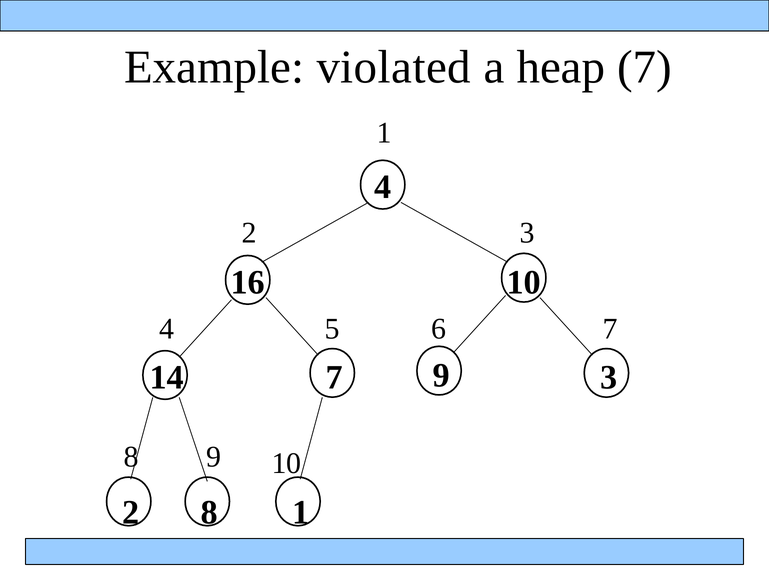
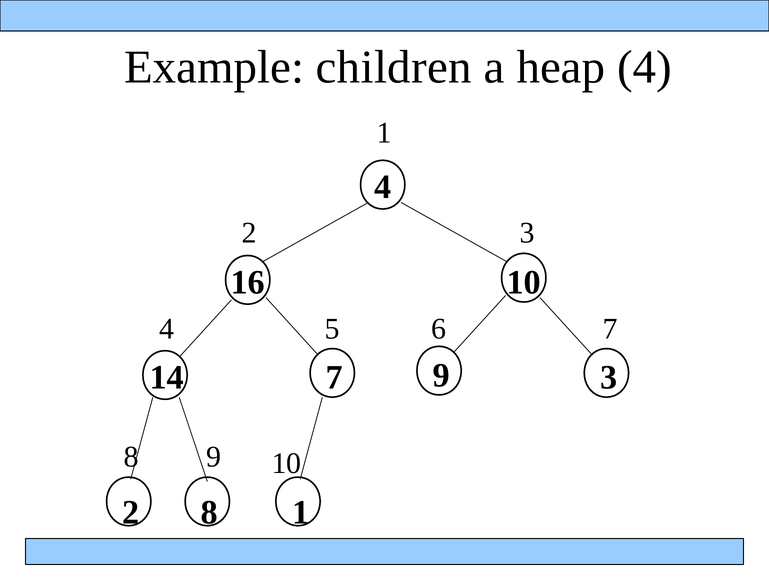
violated: violated -> children (394, 67)
heap 7: 7 -> 4 (644, 67)
